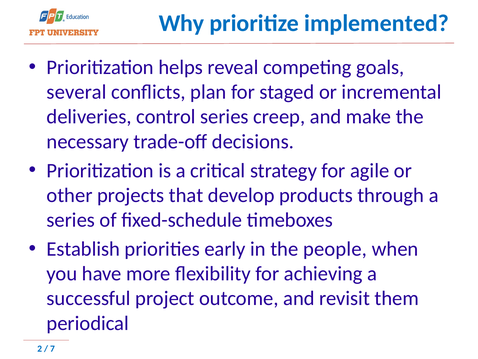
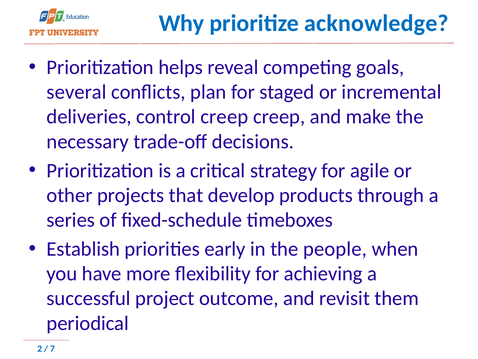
implemented: implemented -> acknowledge (376, 23)
control series: series -> creep (224, 117)
